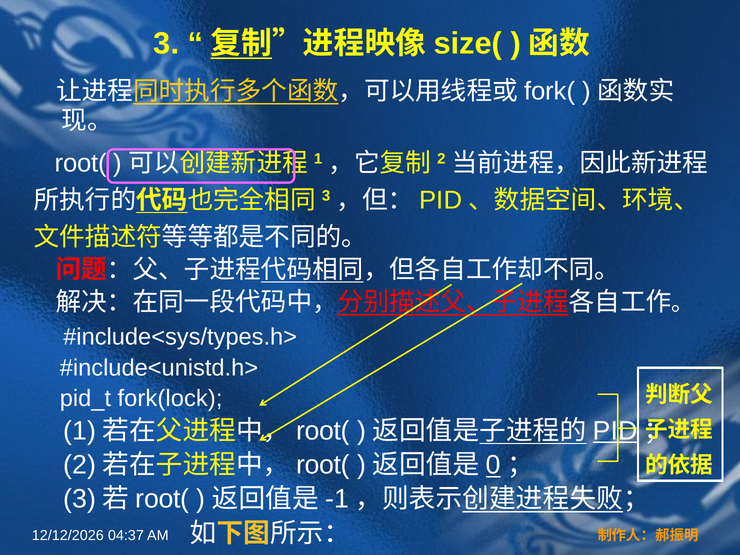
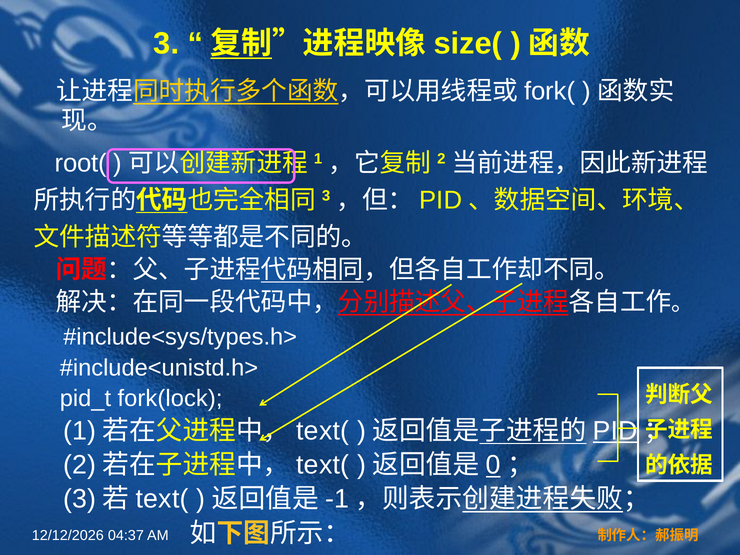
root(: root( -> text( (323, 431)
root(: root( -> text( (323, 465)
root(: root( -> text( (162, 499)
